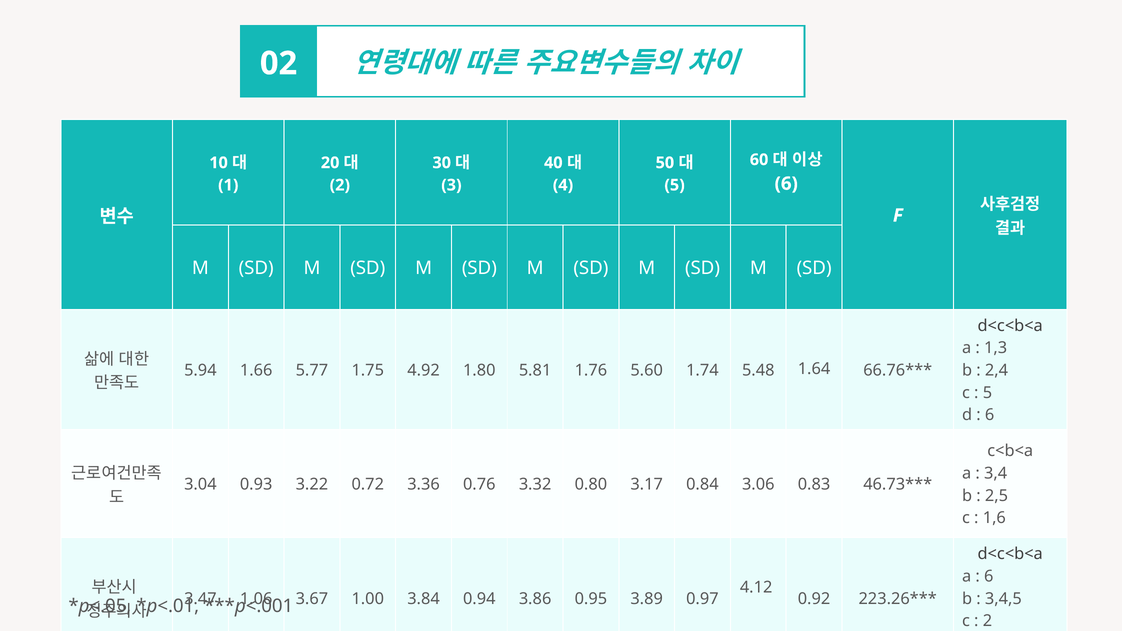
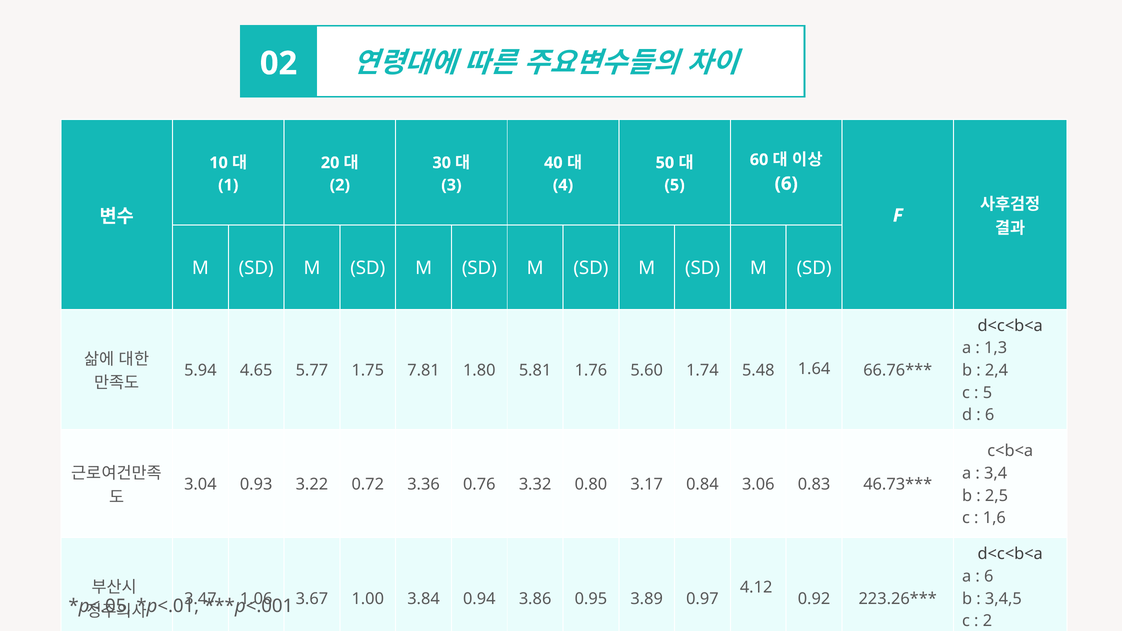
1.66: 1.66 -> 4.65 (256, 370)
4.92: 4.92 -> 7.81 (424, 370)
